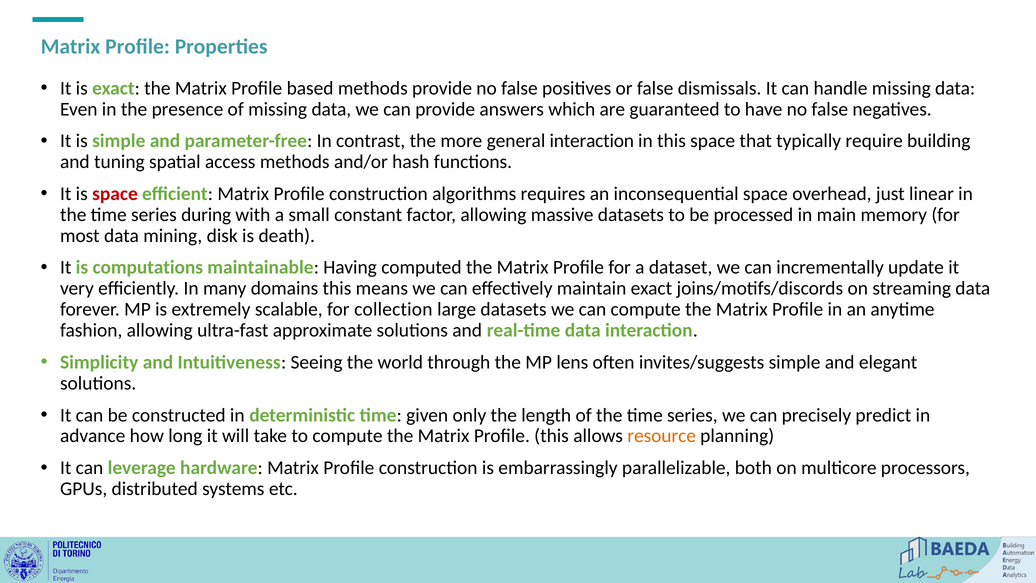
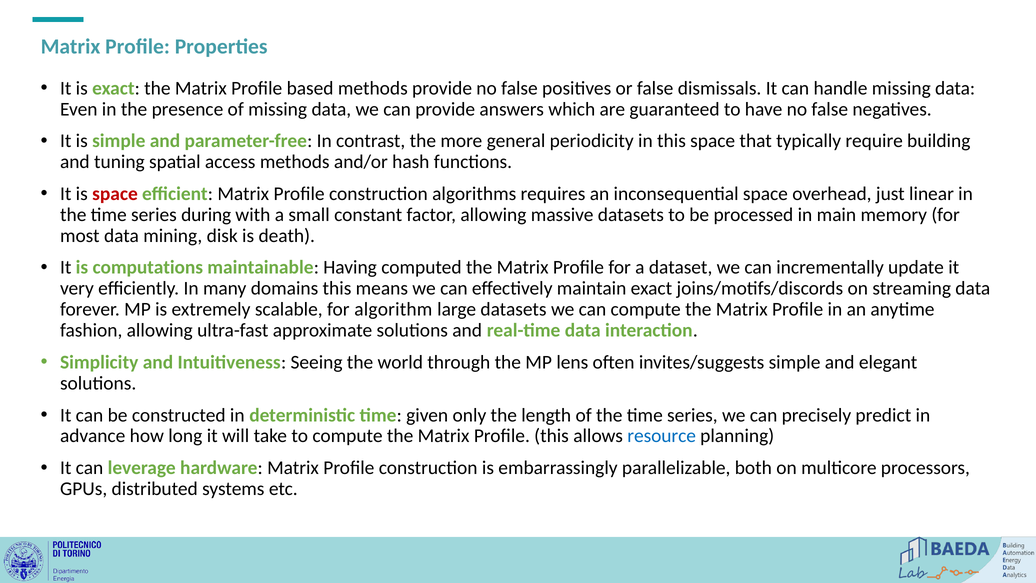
general interaction: interaction -> periodicity (592, 141)
collection: collection -> algorithm (393, 309)
resource colour: orange -> blue (662, 436)
